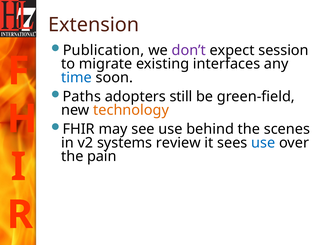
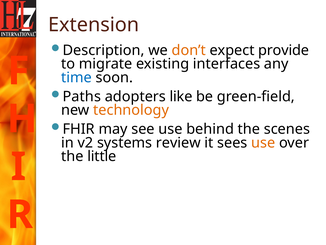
Publication: Publication -> Description (104, 50)
don’t colour: purple -> orange (189, 50)
session: session -> provide (284, 50)
still: still -> like (181, 96)
use colour: blue -> orange (263, 142)
pain: pain -> little (102, 156)
